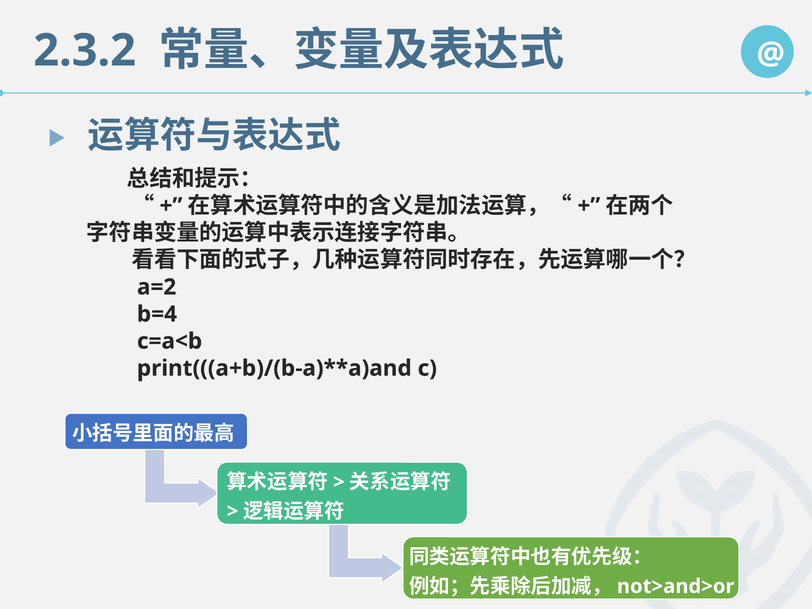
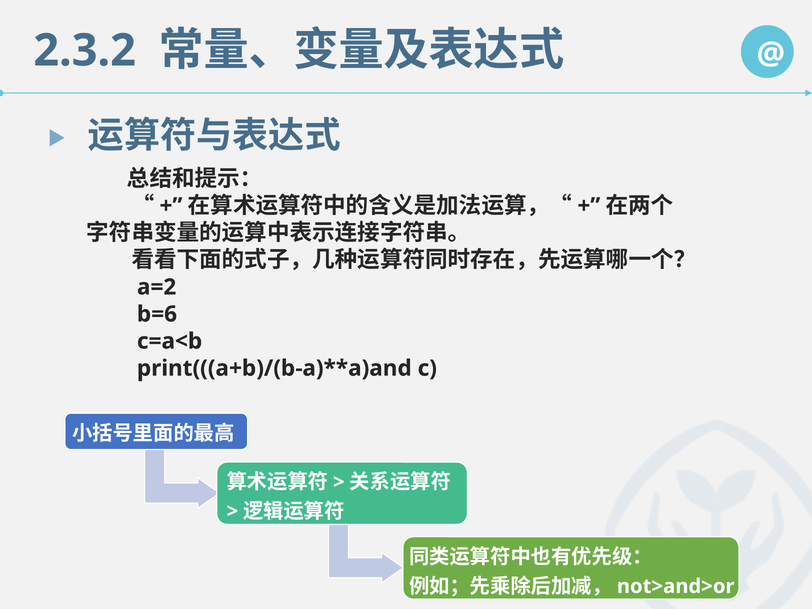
b=4: b=4 -> b=6 (157, 314)
